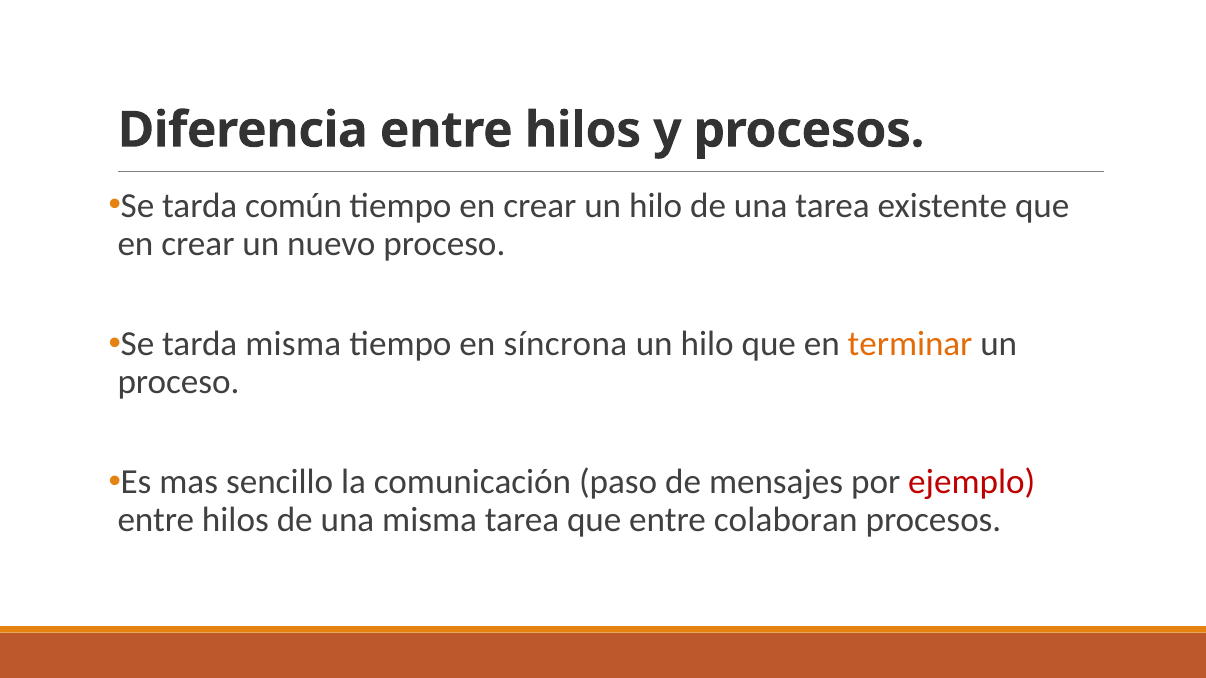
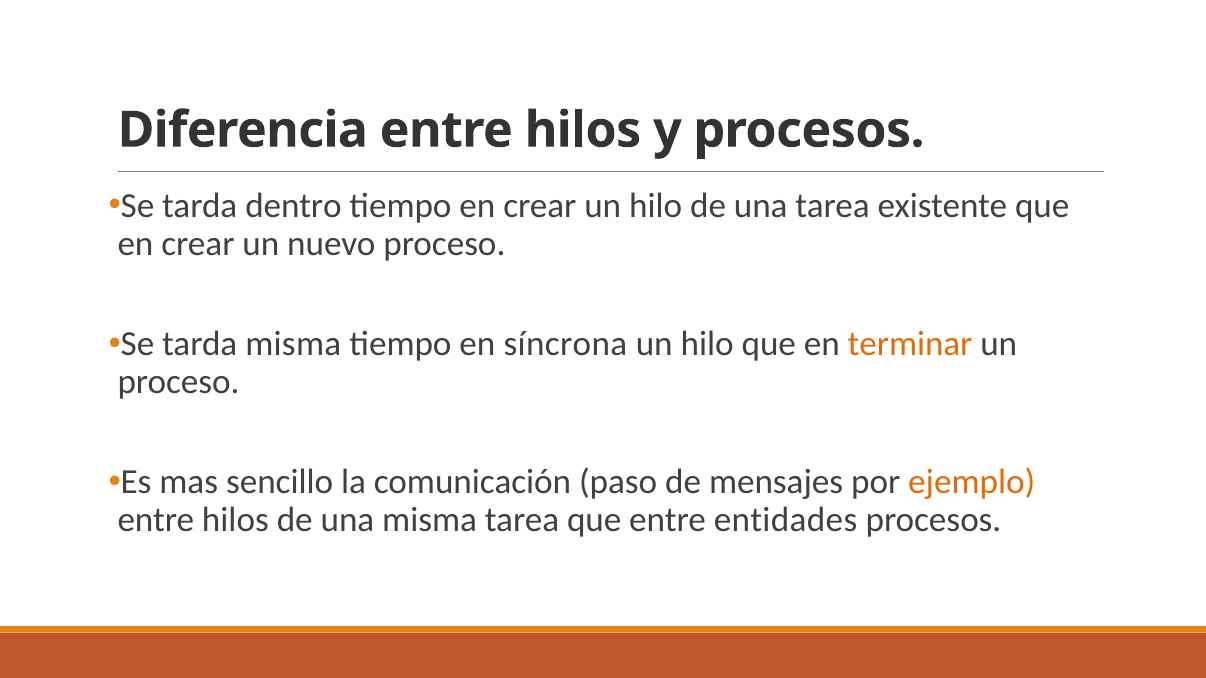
común: común -> dentro (293, 206)
ejemplo colour: red -> orange (972, 483)
colaboran: colaboran -> entidades (786, 521)
